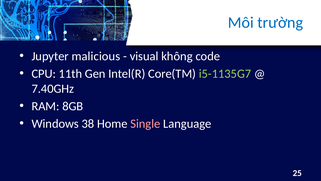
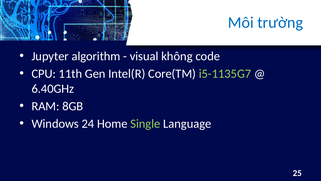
malicious: malicious -> algorithm (96, 56)
7.40GHz: 7.40GHz -> 6.40GHz (53, 89)
38: 38 -> 24 (88, 124)
Single colour: pink -> light green (145, 124)
